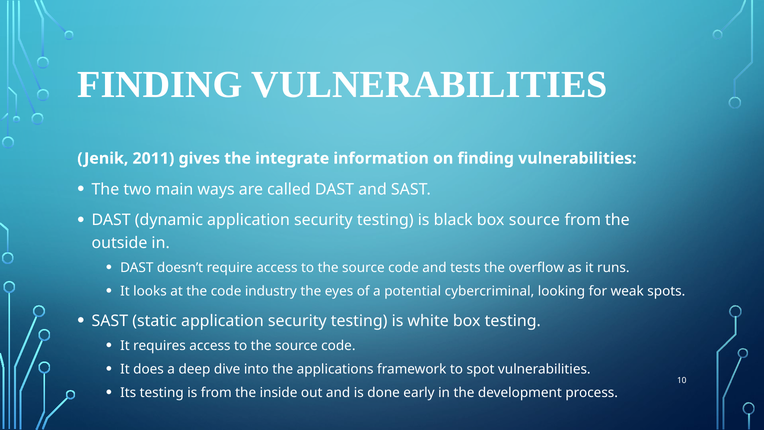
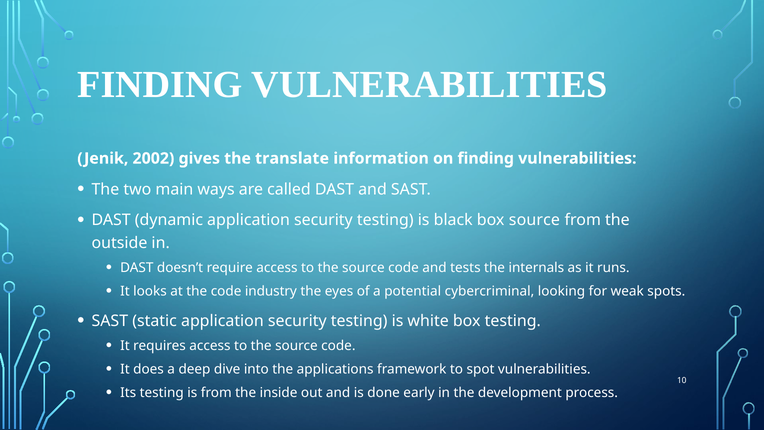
2011: 2011 -> 2002 (153, 158)
integrate: integrate -> translate (292, 158)
overflow: overflow -> internals (536, 268)
